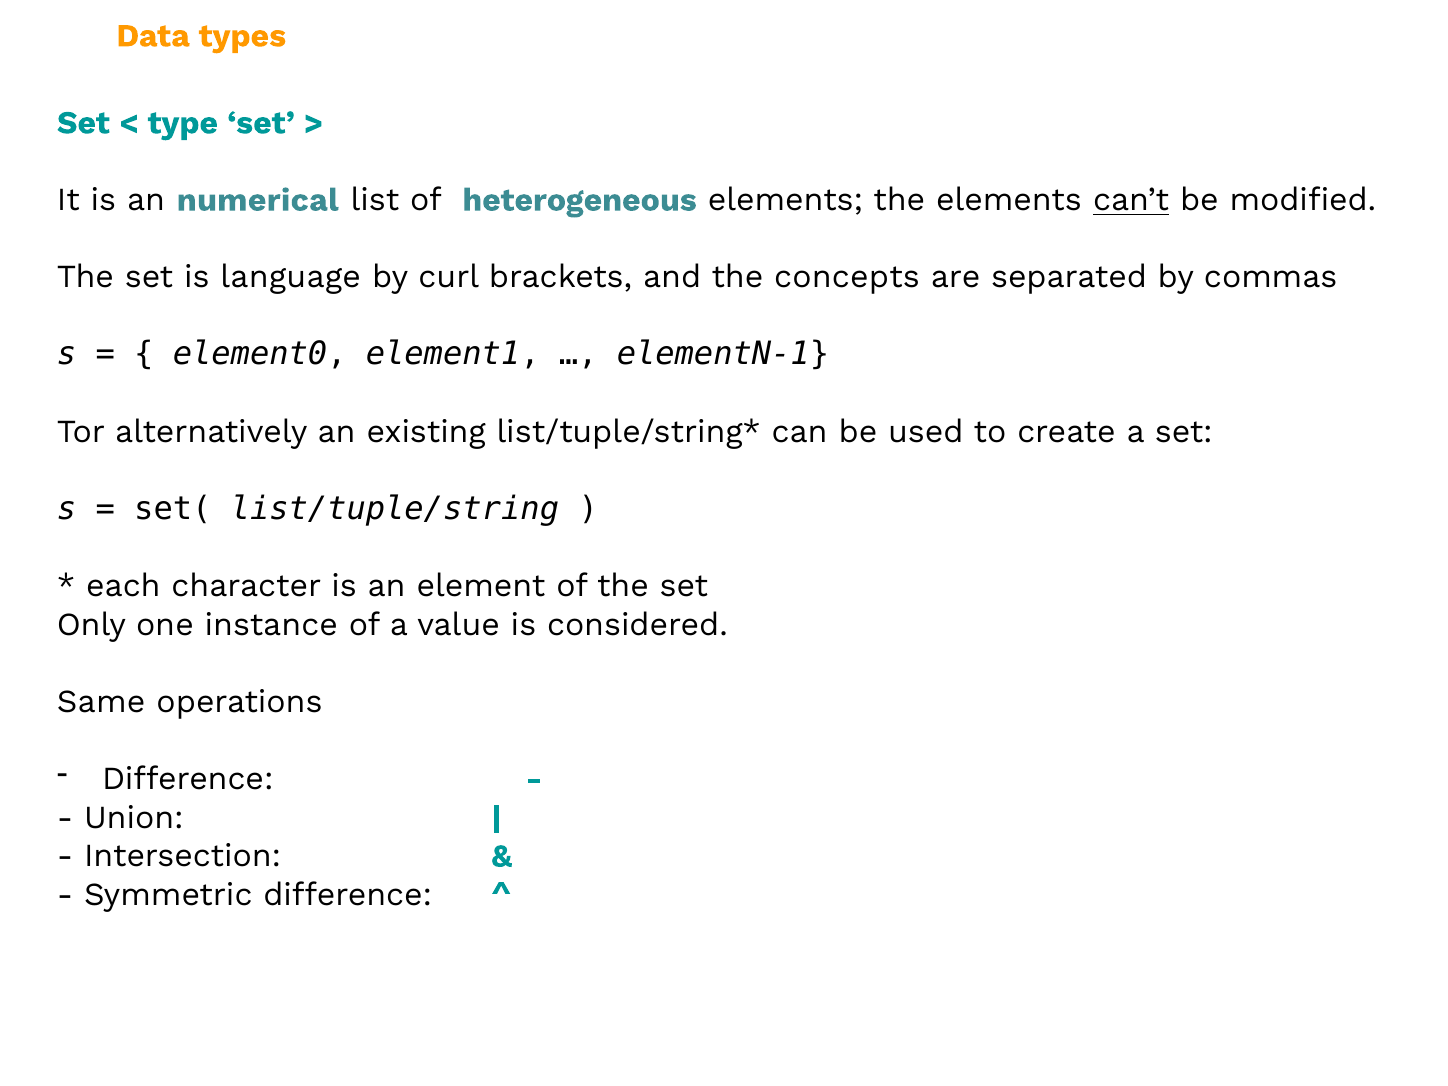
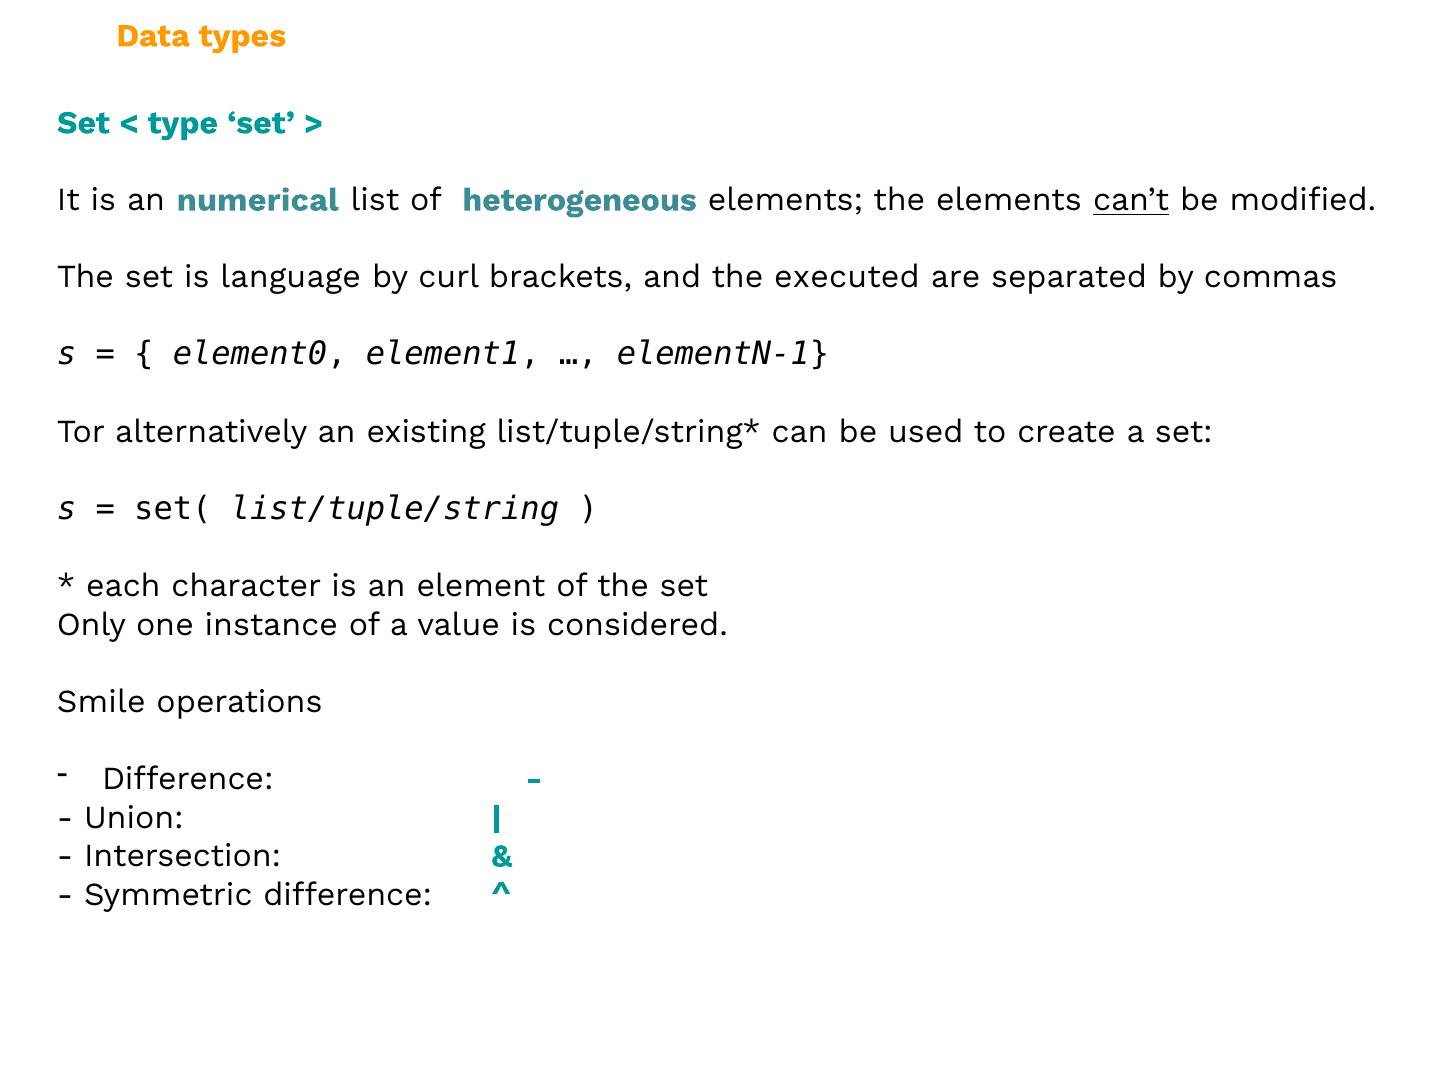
concepts: concepts -> executed (847, 277)
Same: Same -> Smile (101, 702)
